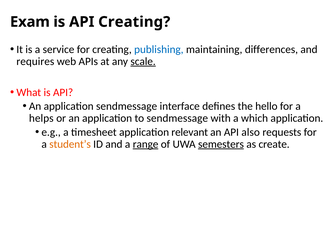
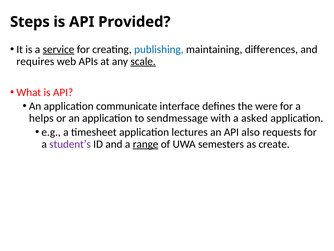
Exam: Exam -> Steps (30, 22)
API Creating: Creating -> Provided (134, 22)
service underline: none -> present (58, 49)
application sendmessage: sendmessage -> communicate (127, 106)
hello: hello -> were (266, 106)
which: which -> asked (254, 118)
relevant: relevant -> lectures (190, 132)
student’s colour: orange -> purple (70, 144)
semesters underline: present -> none (221, 144)
